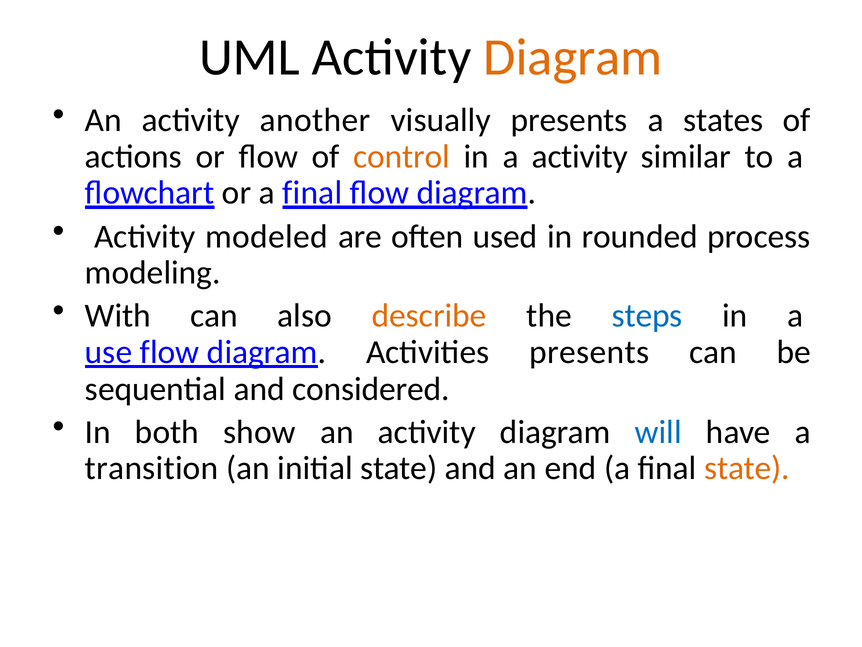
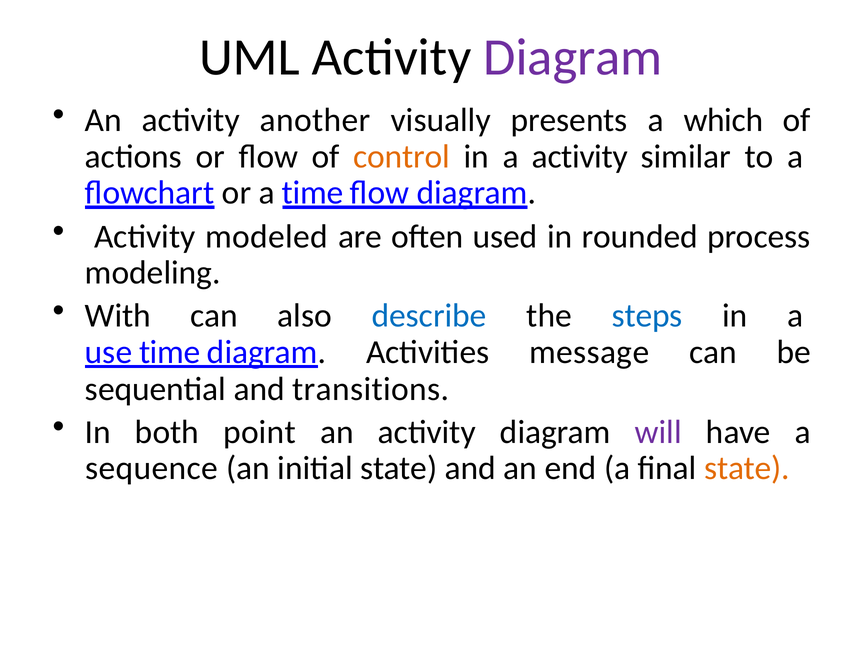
Diagram colour: orange -> purple (573, 58)
states: states -> which (723, 120)
or a final: final -> time (313, 193)
describe colour: orange -> blue (429, 316)
use flow: flow -> time (170, 352)
Activities presents: presents -> message (589, 352)
considered: considered -> transitions (371, 389)
show: show -> point (259, 432)
will colour: blue -> purple (658, 432)
transition: transition -> sequence (152, 468)
